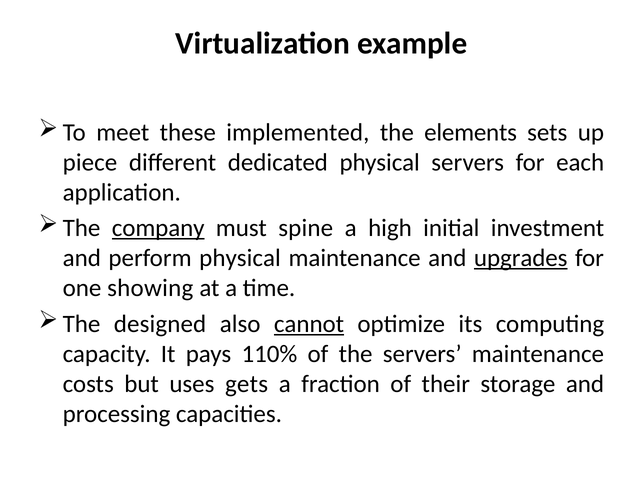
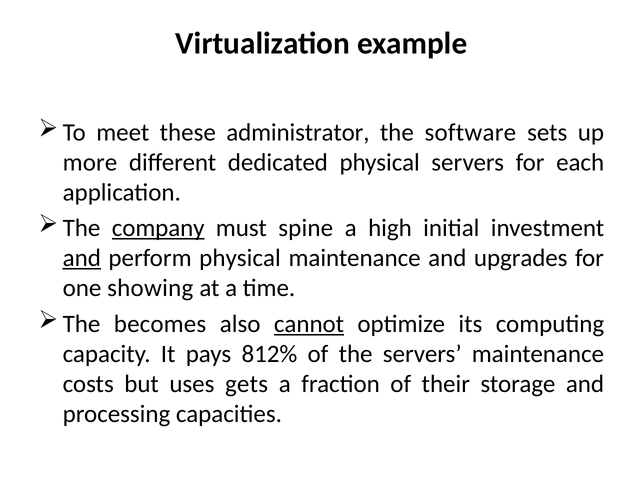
implemented: implemented -> administrator (298, 132)
elements: elements -> software (470, 132)
piece: piece -> more (90, 163)
and underline: none -> present (82, 258)
upgrades underline: present -> none (521, 258)
designed: designed -> becomes (160, 324)
110%: 110% -> 812% (269, 354)
